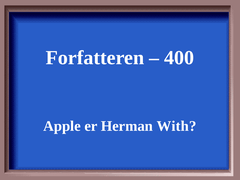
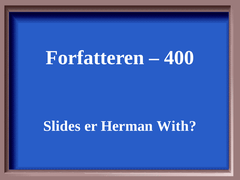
Apple: Apple -> Slides (62, 126)
